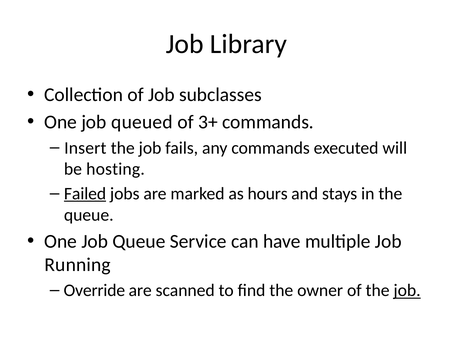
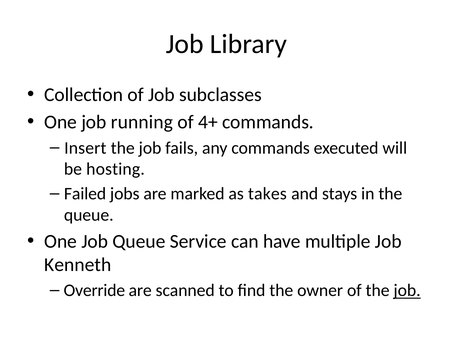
queued: queued -> running (142, 122)
3+: 3+ -> 4+ (208, 122)
Failed underline: present -> none (85, 194)
hours: hours -> takes (267, 194)
Running: Running -> Kenneth (78, 265)
